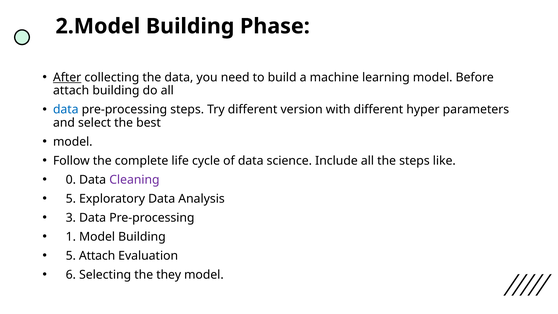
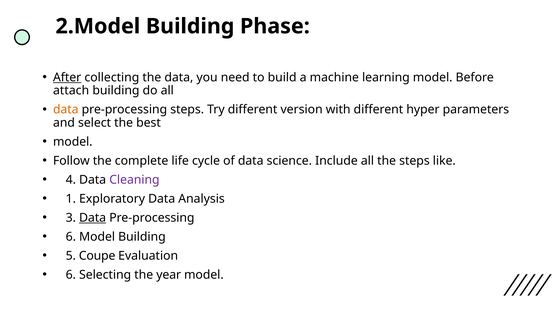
data colour: blue -> orange (66, 109)
0: 0 -> 4 (71, 180)
5: 5 -> 1 (71, 199)
Data underline: none -> present (93, 218)
1: 1 -> 6 (71, 237)
5 Attach: Attach -> Coupe (97, 256)
they: they -> year (169, 275)
